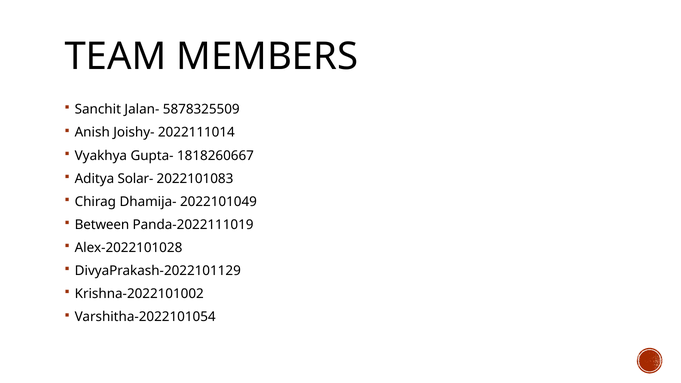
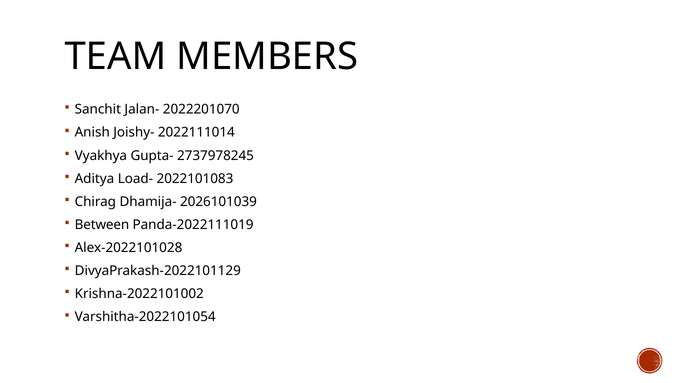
5878325509: 5878325509 -> 2022201070 (201, 110)
1818260667: 1818260667 -> 2737978245 (215, 156)
Solar-: Solar- -> Load- (135, 179)
2022101049: 2022101049 -> 2026101039 (218, 202)
